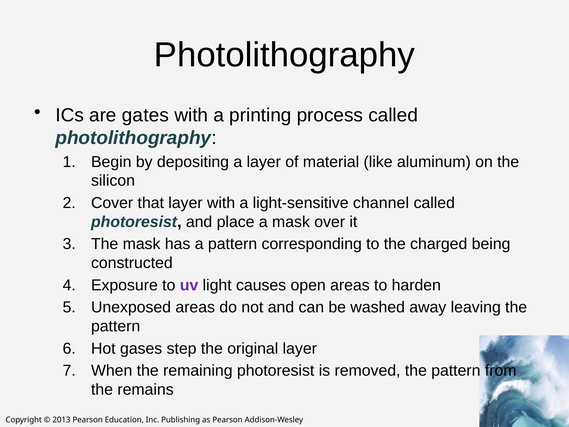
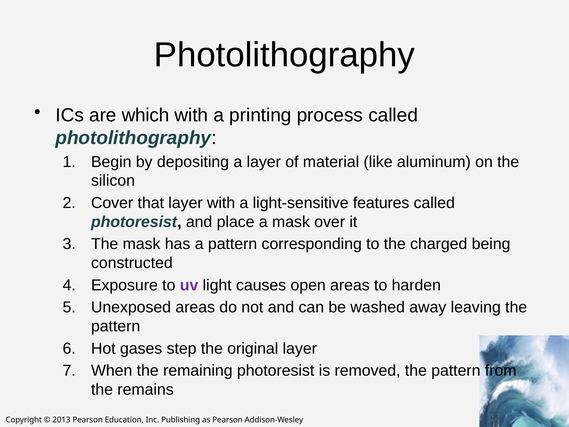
gates: gates -> which (146, 115)
channel: channel -> features (381, 203)
